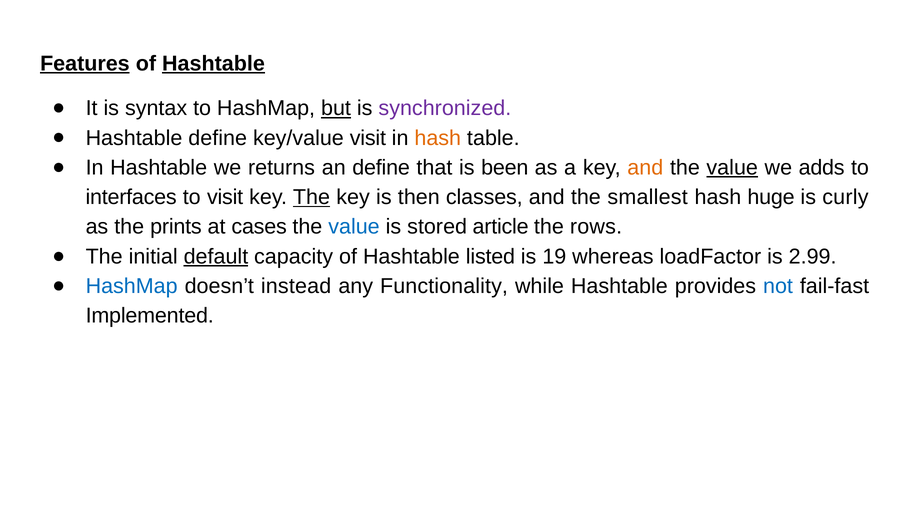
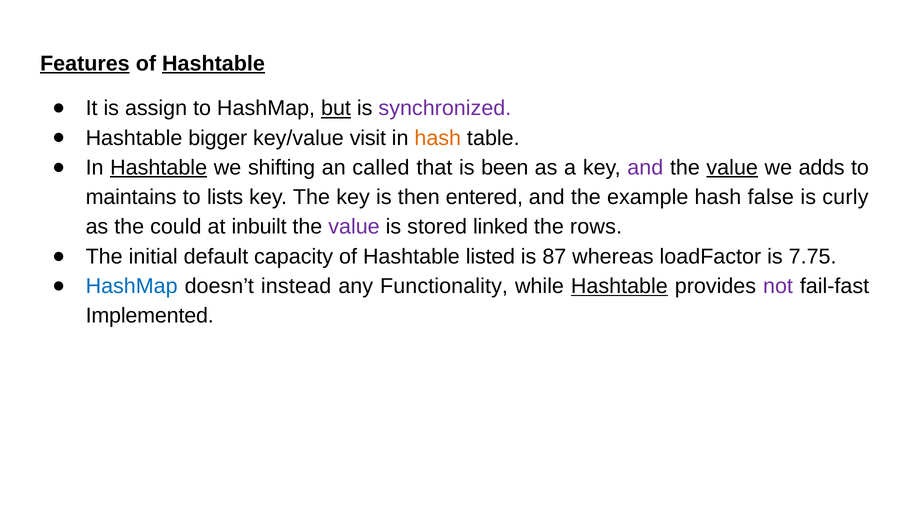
syntax: syntax -> assign (156, 108)
Hashtable define: define -> bigger (218, 138)
Hashtable underline: none -> present (159, 168)
returns: returns -> shifting (282, 168)
an define: define -> called (381, 168)
and colour: orange -> purple (645, 168)
interfaces: interfaces -> maintains (131, 197)
to visit: visit -> lists (225, 197)
The underline: present -> none (312, 197)
classes: classes -> entered (484, 197)
smallest: smallest -> example (648, 197)
huge: huge -> false (771, 197)
prints: prints -> could (176, 227)
cases: cases -> inbuilt (259, 227)
value colour: blue -> purple (354, 227)
article: article -> linked (501, 227)
default underline: present -> none (216, 256)
19: 19 -> 87 (554, 256)
2.99: 2.99 -> 7.75 (813, 256)
Hashtable underline: none -> present (619, 286)
not colour: blue -> purple (778, 286)
